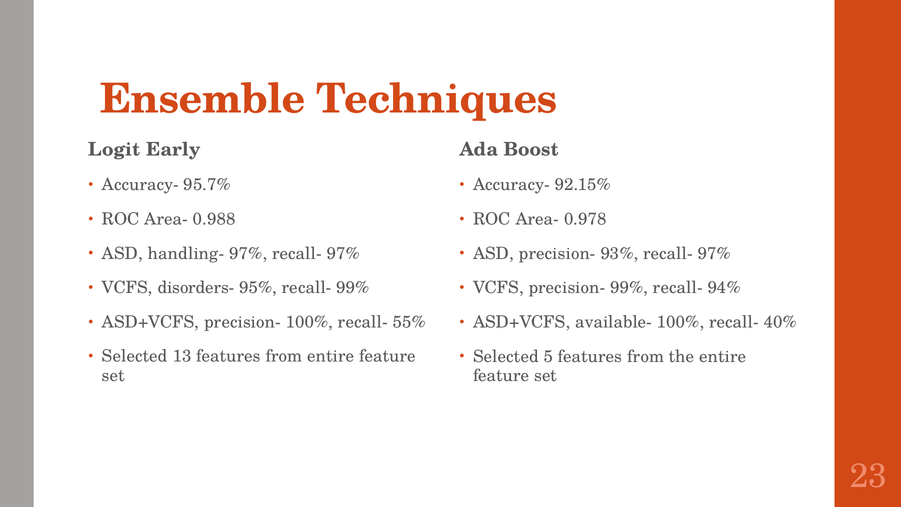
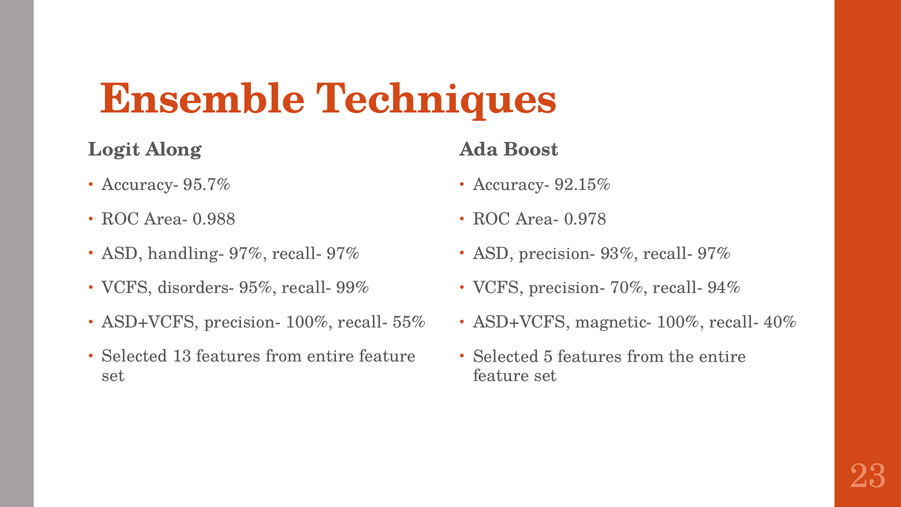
Early: Early -> Along (174, 149)
precision- 99%: 99% -> 70% (629, 288)
available-: available- -> magnetic- (614, 322)
